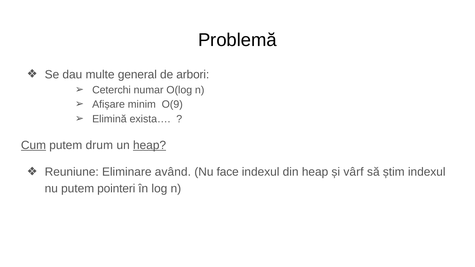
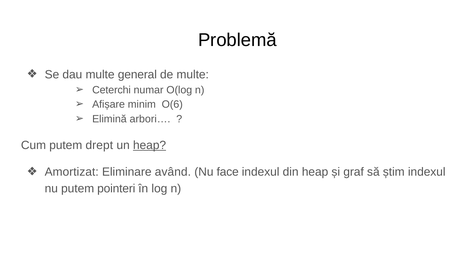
de arbori: arbori -> multe (193, 75)
O(9: O(9 -> O(6 (172, 104)
exista…: exista… -> arbori… (150, 119)
Cum underline: present -> none (33, 145)
drum: drum -> drept (99, 145)
Reuniune: Reuniune -> Amortizat (72, 172)
vârf: vârf -> graf (354, 172)
